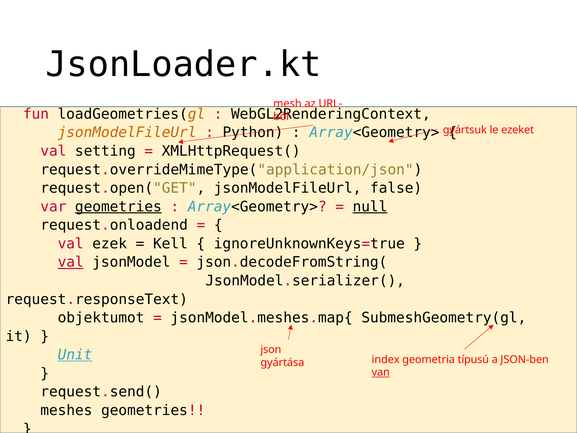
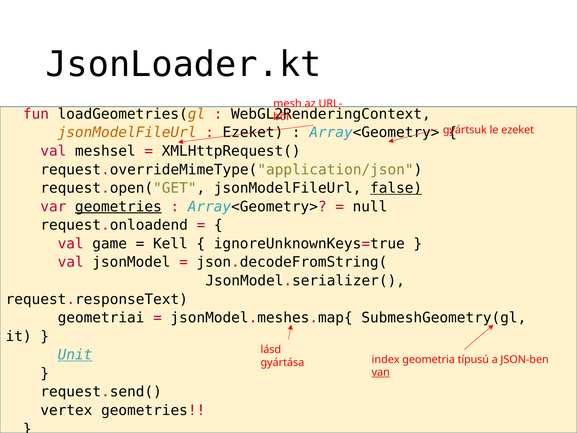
Python: Python -> Ezeket (253, 132)
setting: setting -> meshsel (105, 151)
false underline: none -> present (396, 188)
null underline: present -> none (370, 207)
ezek: ezek -> game (110, 244)
val underline: present -> none (71, 262)
objektumot: objektumot -> geometriai (101, 318)
json: json -> lásd (271, 349)
meshes: meshes -> vertex (66, 410)
